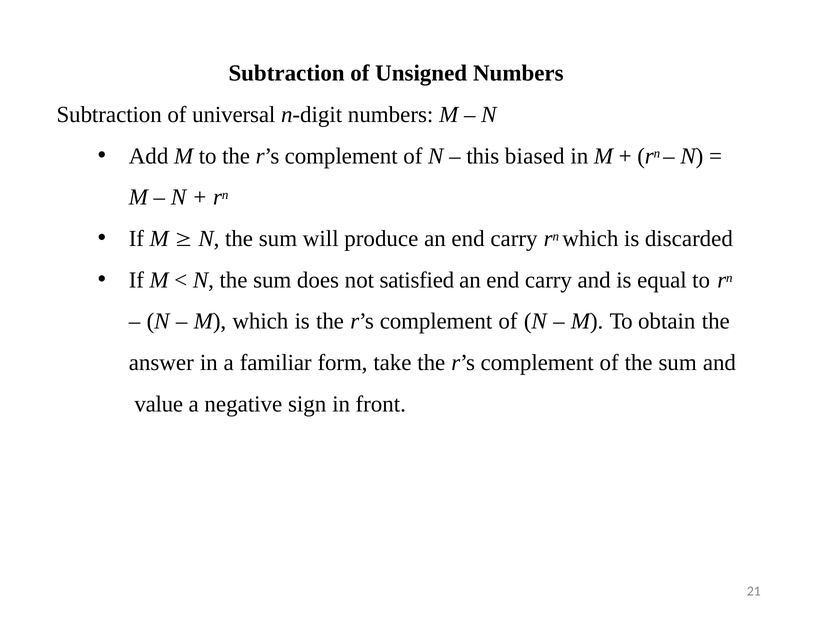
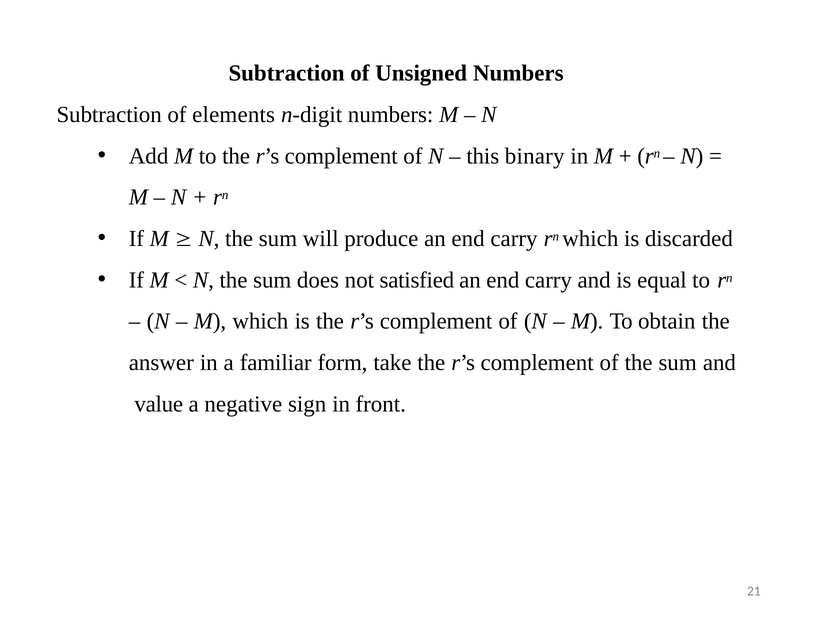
universal: universal -> elements (234, 115)
biased: biased -> binary (535, 156)
